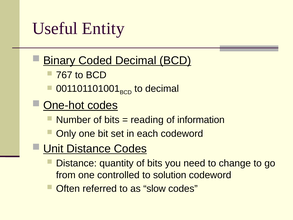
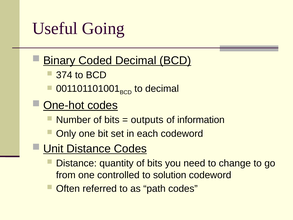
Entity: Entity -> Going (103, 28)
767: 767 -> 374 (64, 75)
reading: reading -> outputs (147, 120)
slow: slow -> path (154, 189)
